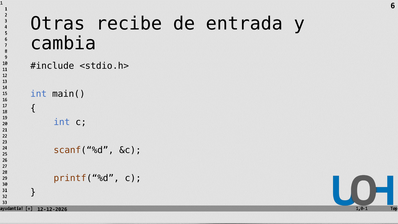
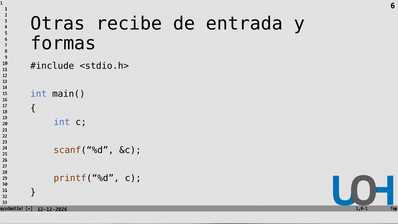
cambia: cambia -> formas (63, 43)
